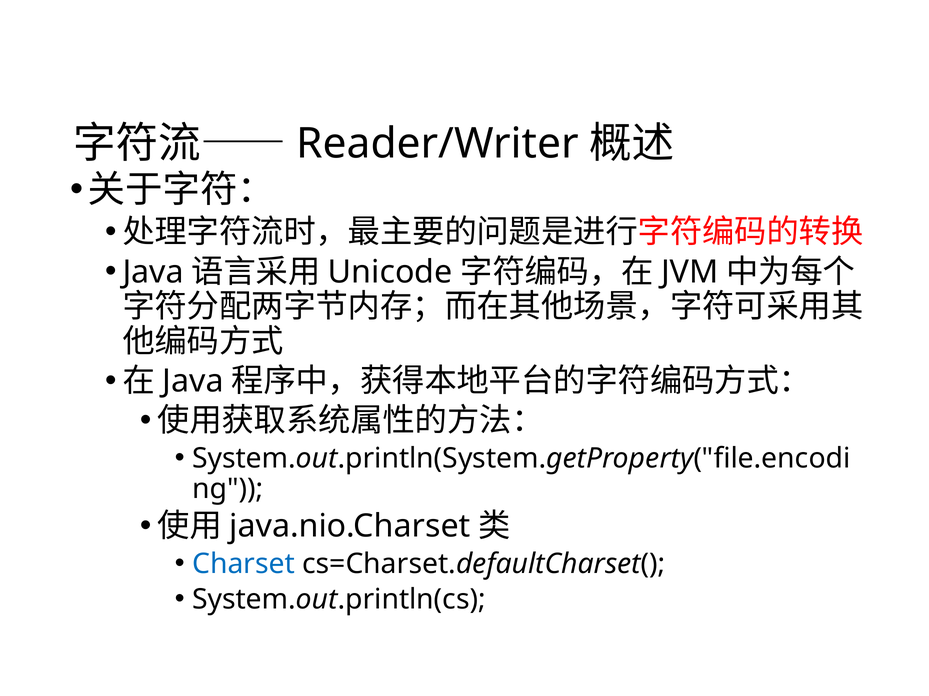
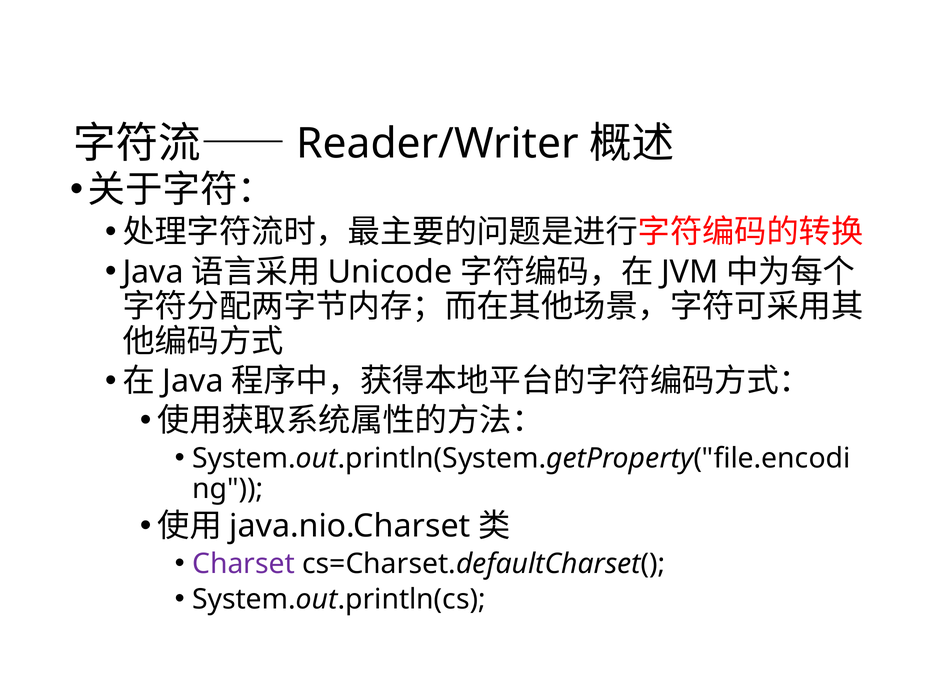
Charset colour: blue -> purple (244, 564)
